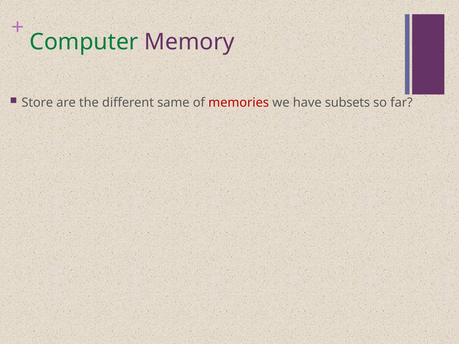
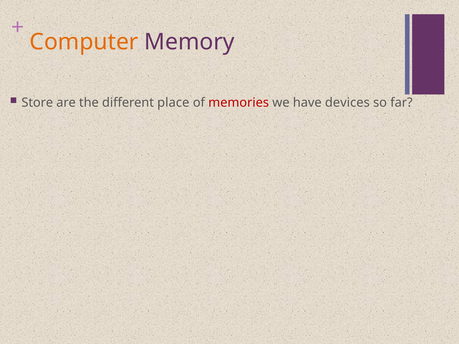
Computer colour: green -> orange (84, 42)
same: same -> place (173, 103)
subsets: subsets -> devices (347, 103)
